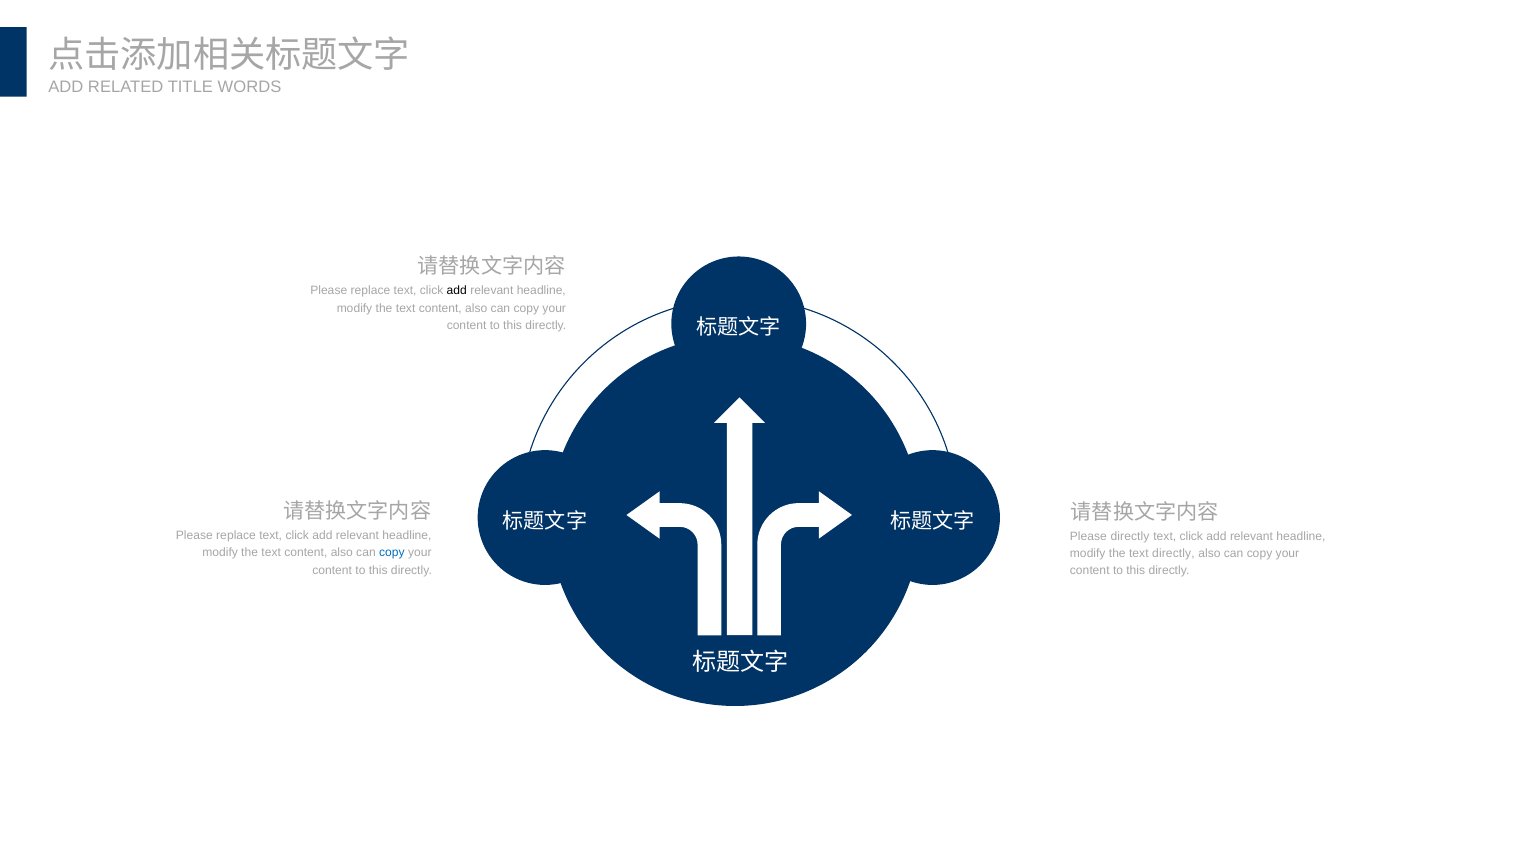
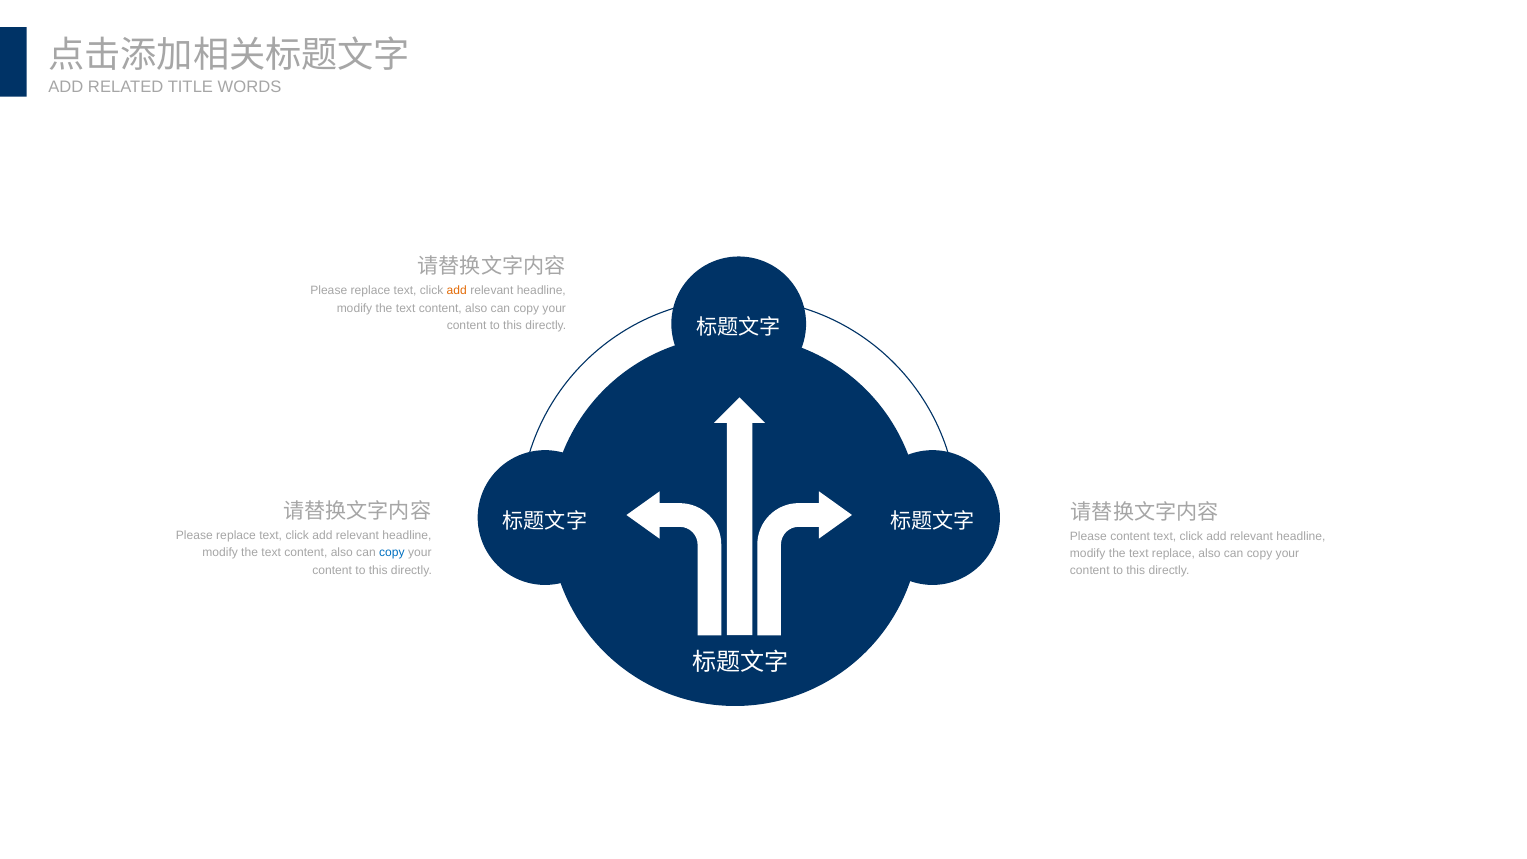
add colour: black -> orange (457, 291)
Please directly: directly -> content (1130, 536)
text directly: directly -> replace (1174, 554)
